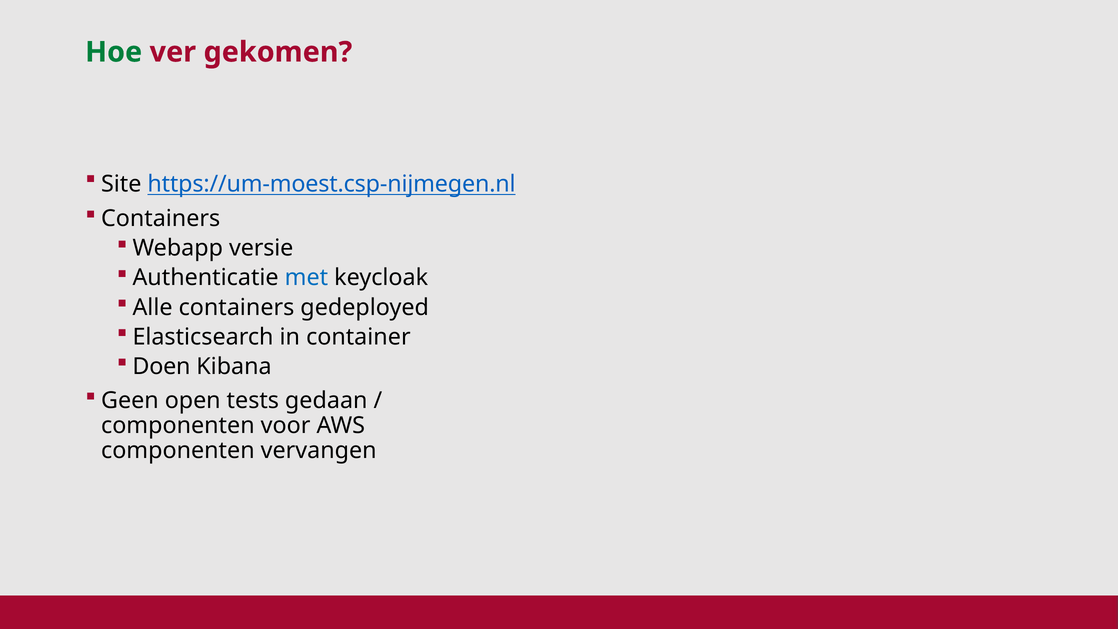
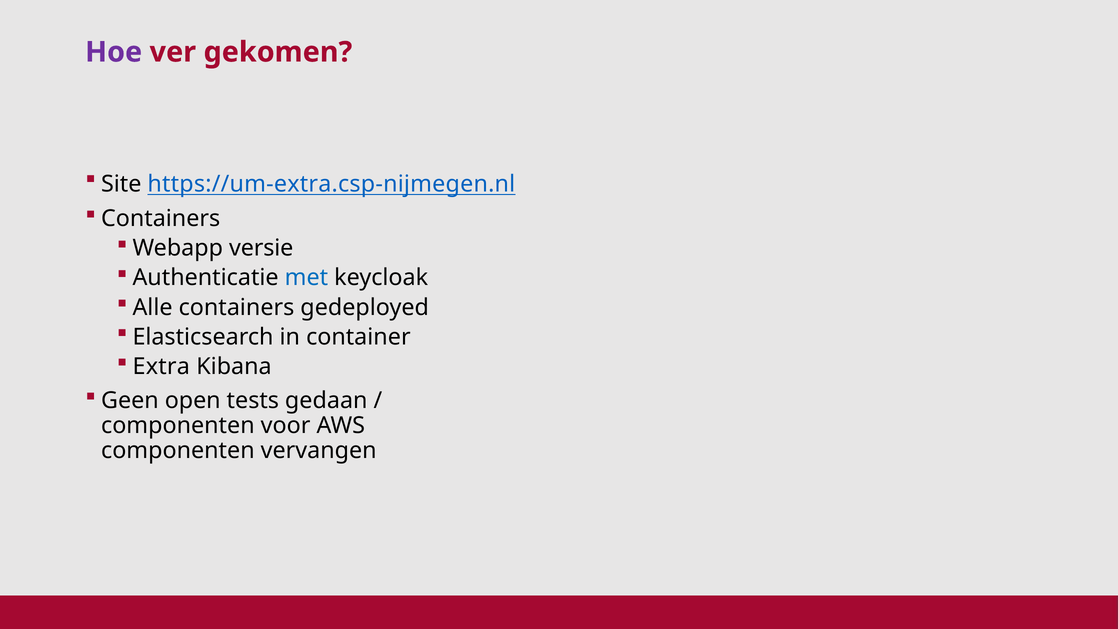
Hoe colour: green -> purple (114, 52)
https://um-moest.csp-nijmegen.nl: https://um-moest.csp-nijmegen.nl -> https://um-extra.csp-nijmegen.nl (331, 184)
Doen: Doen -> Extra (161, 366)
